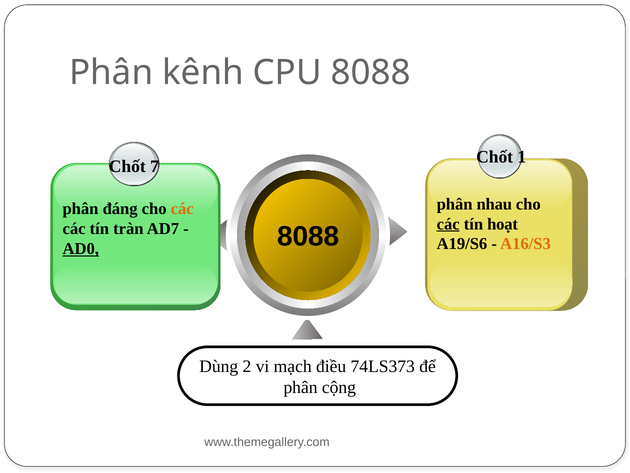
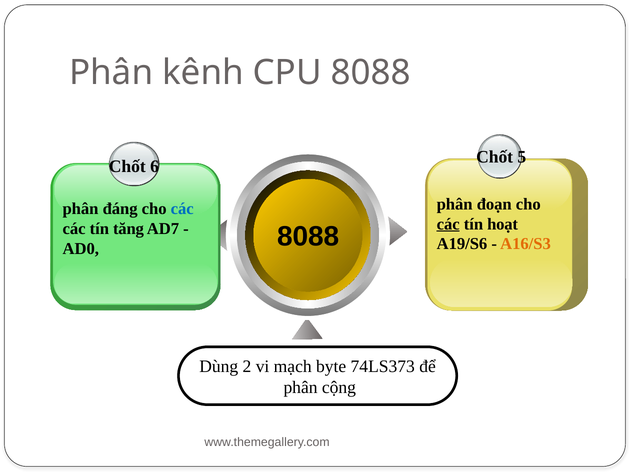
1: 1 -> 5 (522, 157)
7: 7 -> 6 (155, 166)
nhau: nhau -> đoạn (494, 204)
các colour: orange -> blue (182, 208)
tràn: tràn -> tăng (128, 228)
AD0 underline: present -> none (81, 248)
điều: điều -> byte (331, 366)
